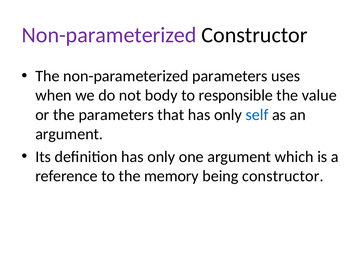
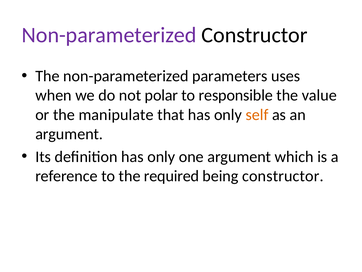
body: body -> polar (161, 95)
the parameters: parameters -> manipulate (116, 115)
self colour: blue -> orange (257, 115)
memory: memory -> required (172, 176)
